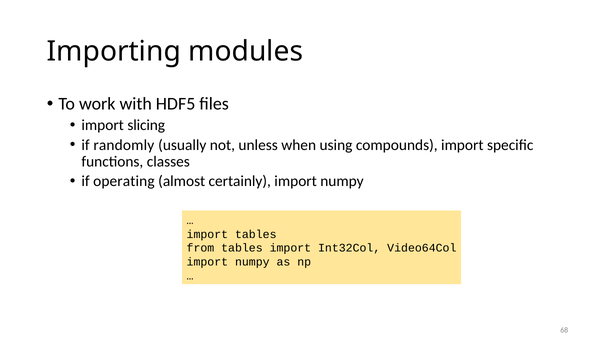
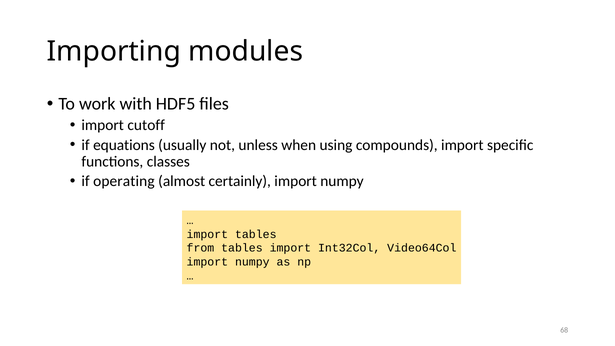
slicing: slicing -> cutoff (146, 125)
randomly: randomly -> equations (124, 145)
